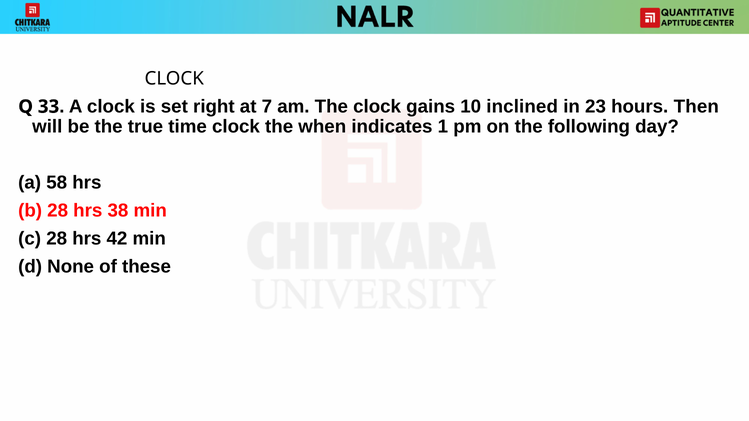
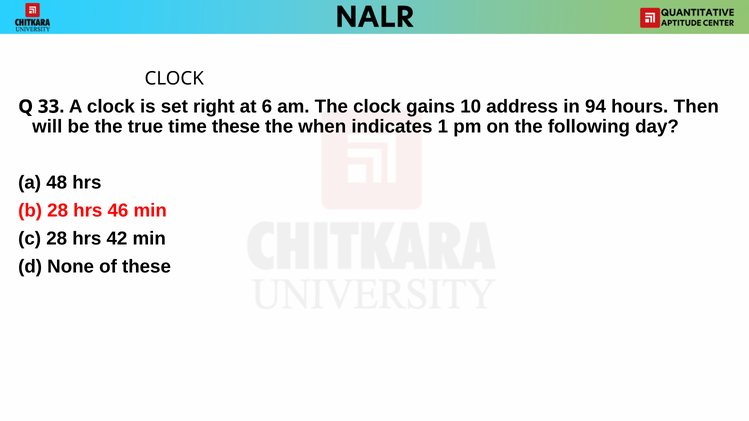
7: 7 -> 6 (267, 107)
inclined: inclined -> address (522, 107)
23: 23 -> 94 (596, 107)
time clock: clock -> these (236, 127)
58: 58 -> 48 (57, 183)
38: 38 -> 46 (118, 211)
